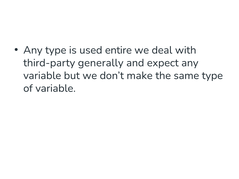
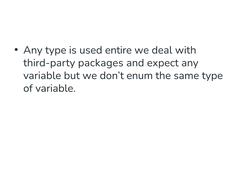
generally: generally -> packages (101, 63)
make: make -> enum (140, 76)
